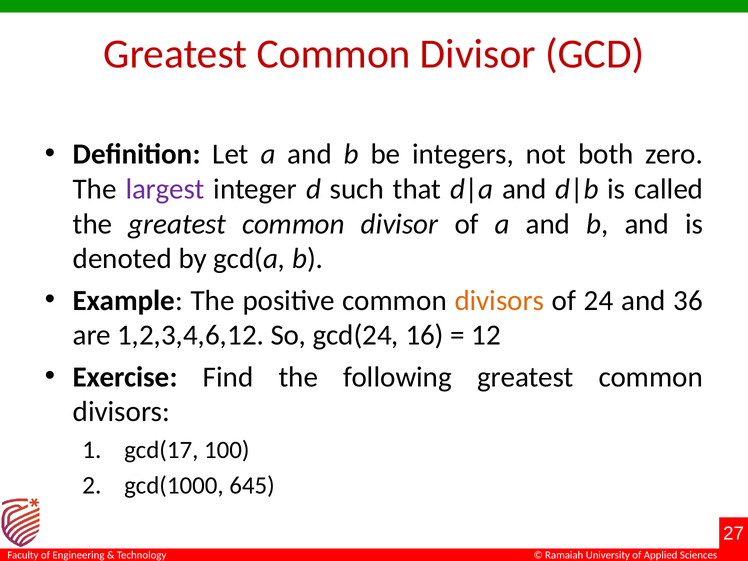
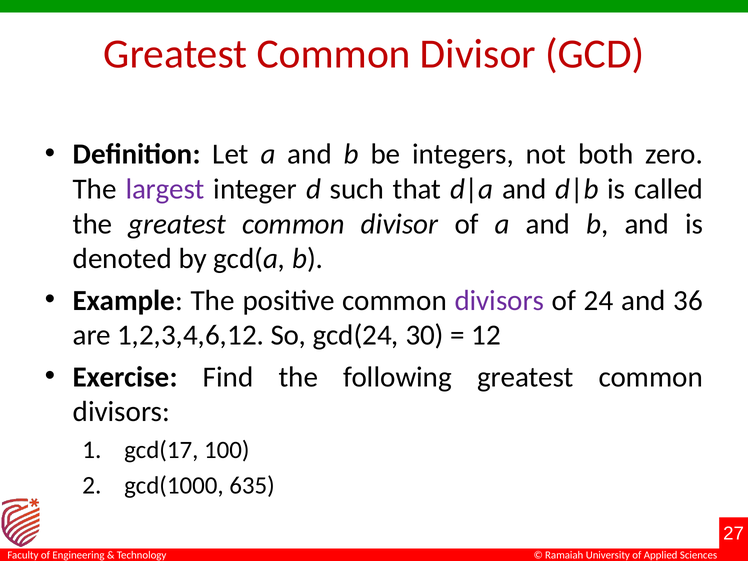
divisors colour: orange -> purple (499, 300)
16: 16 -> 30 (425, 335)
645: 645 -> 635 (252, 486)
